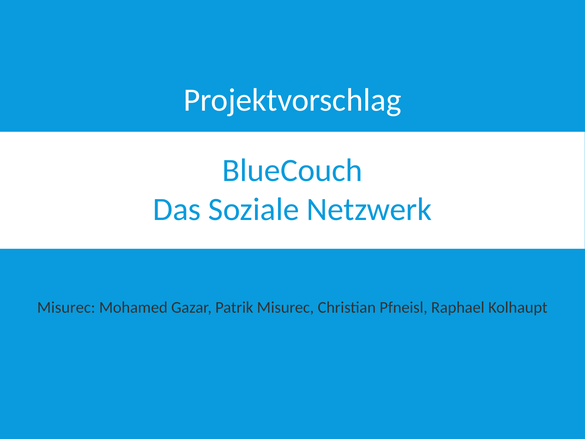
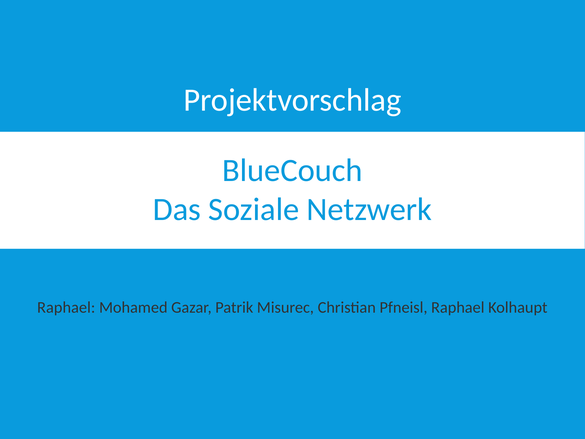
Misurec: Misurec -> Raphael (66, 307)
